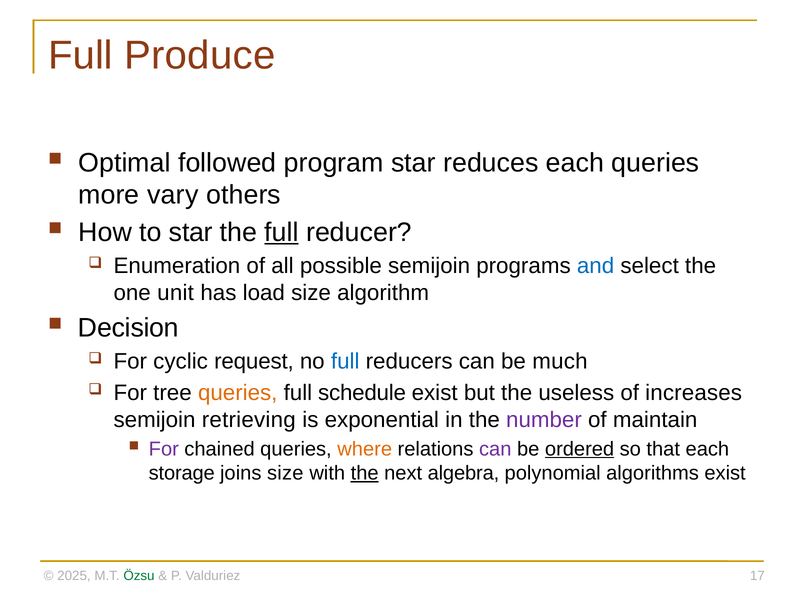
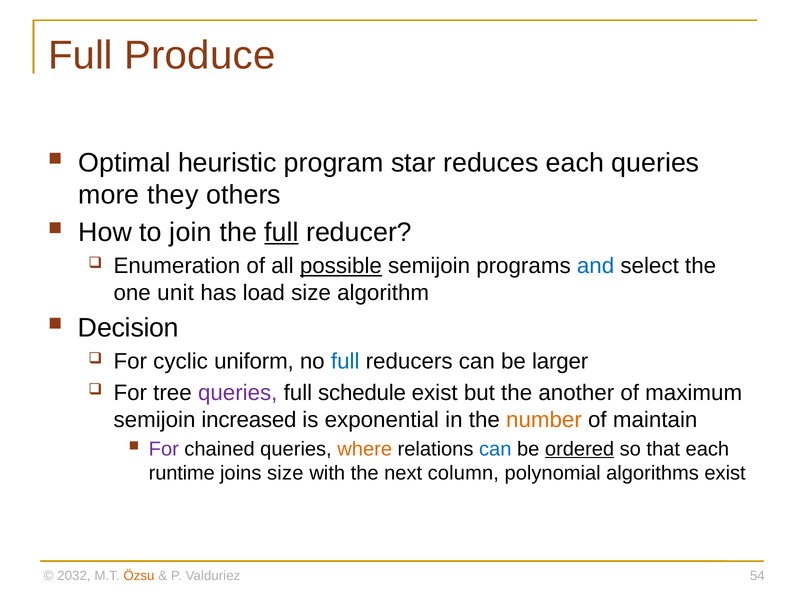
followed: followed -> heuristic (227, 163)
vary: vary -> they (173, 195)
to star: star -> join (191, 232)
possible underline: none -> present (341, 266)
request: request -> uniform (254, 362)
much: much -> larger (560, 362)
queries colour: orange -> purple (238, 393)
useless: useless -> another (576, 393)
increases: increases -> maximum (694, 393)
retrieving: retrieving -> increased (249, 420)
number colour: purple -> orange (544, 420)
can colour: purple -> blue (495, 449)
storage: storage -> runtime (182, 473)
the underline: present -> none (365, 473)
algebra: algebra -> column (463, 473)
2025: 2025 -> 2032 (74, 576)
Özsu colour: green -> orange (139, 576)
17: 17 -> 54 (757, 576)
